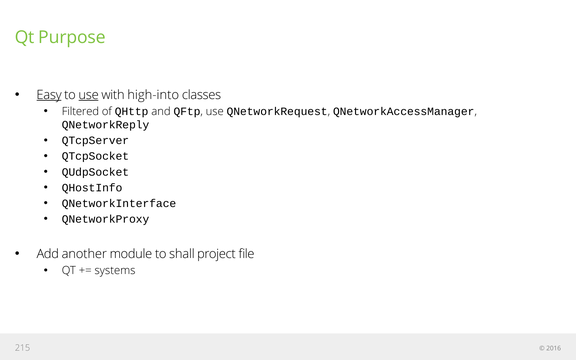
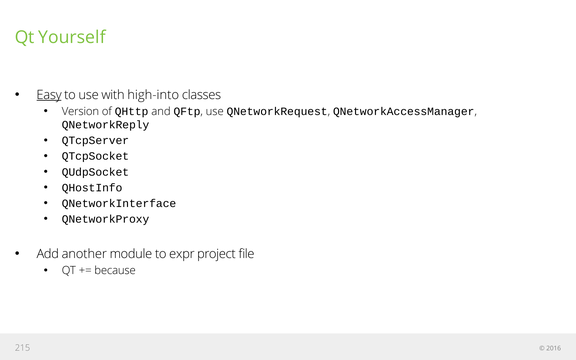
Purpose: Purpose -> Yourself (72, 37)
use underline: present -> none (89, 95)
Filtered: Filtered -> Version (80, 111)
shall: shall -> expr (182, 254)
systems: systems -> because (115, 271)
